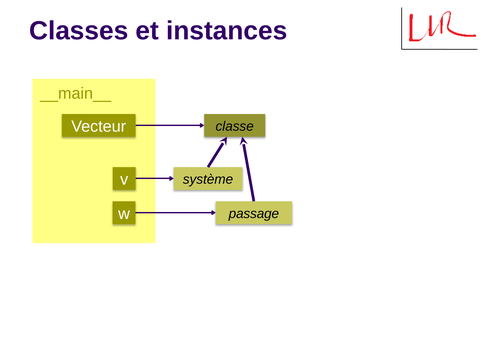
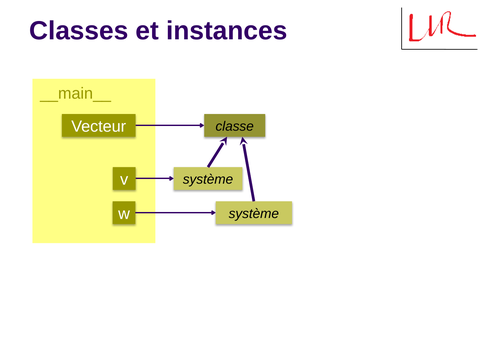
w passage: passage -> système (254, 213)
